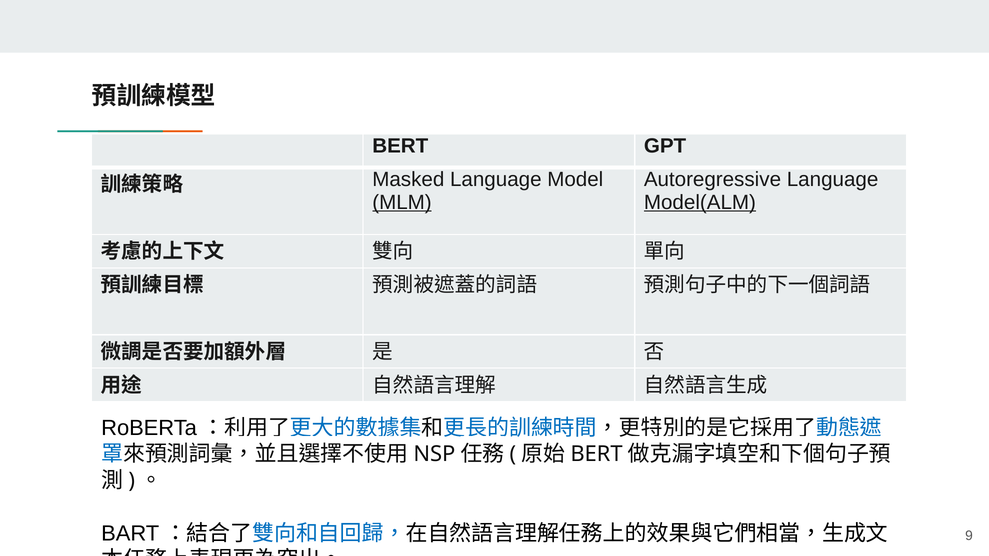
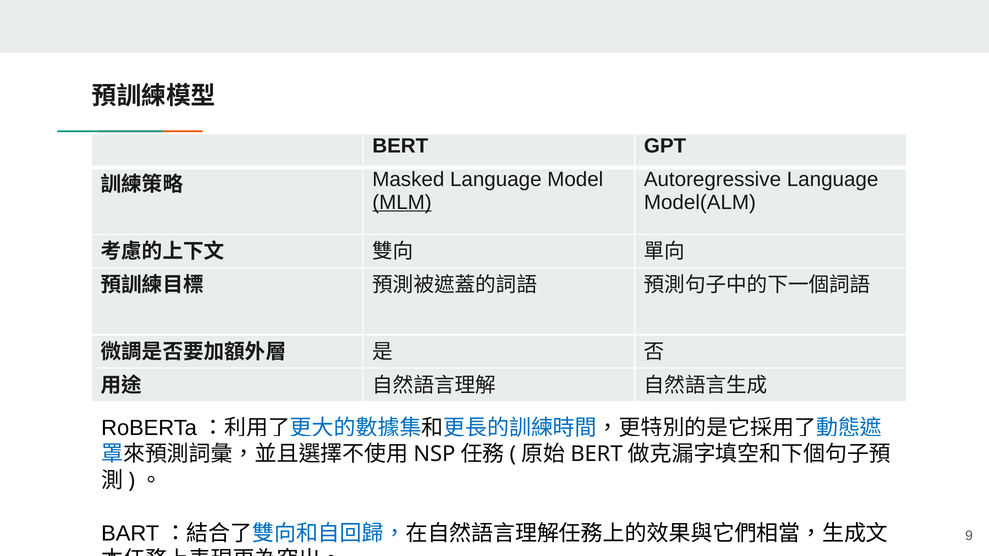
Model(ALM underline: present -> none (700, 202)
